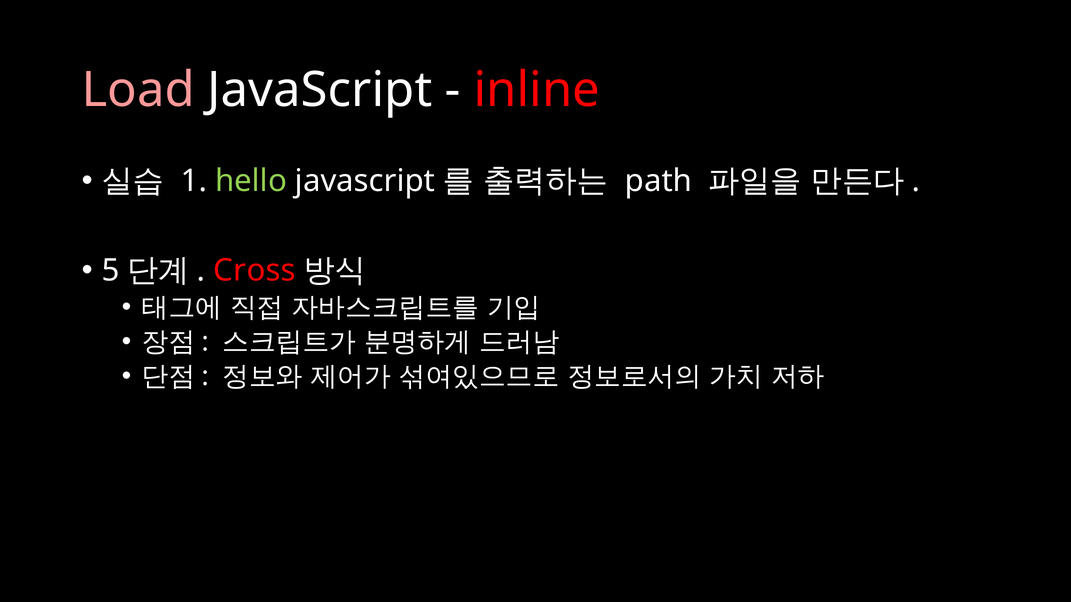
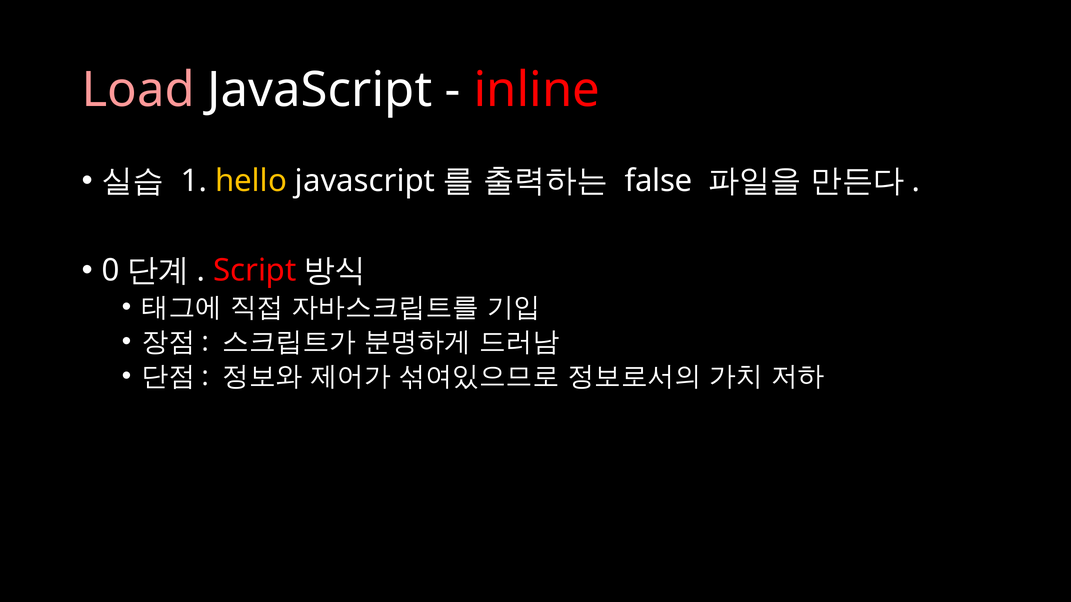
hello colour: light green -> yellow (251, 181)
path: path -> false (659, 181)
5: 5 -> 0 (111, 271)
Cross: Cross -> Script (255, 271)
